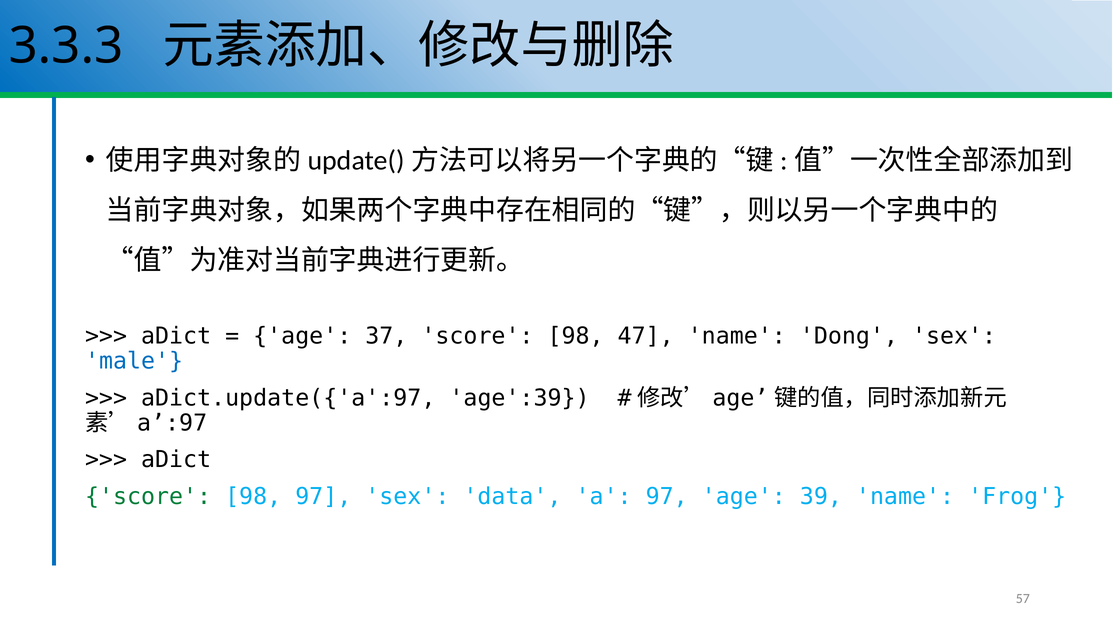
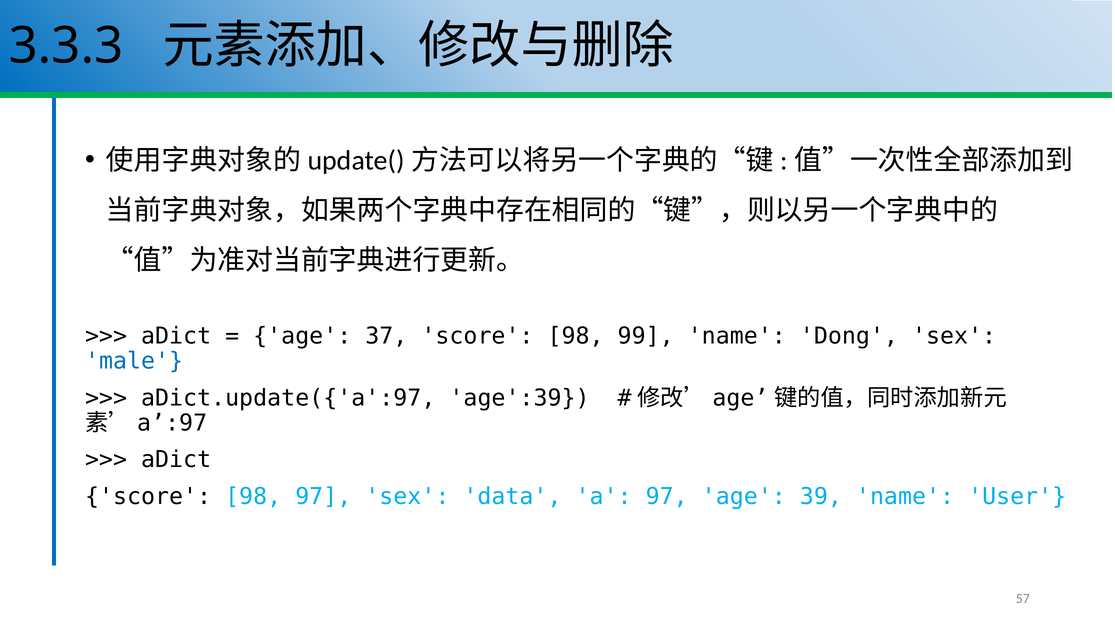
47: 47 -> 99 (646, 336)
score colour: green -> black (148, 497)
Frog: Frog -> User (1017, 497)
